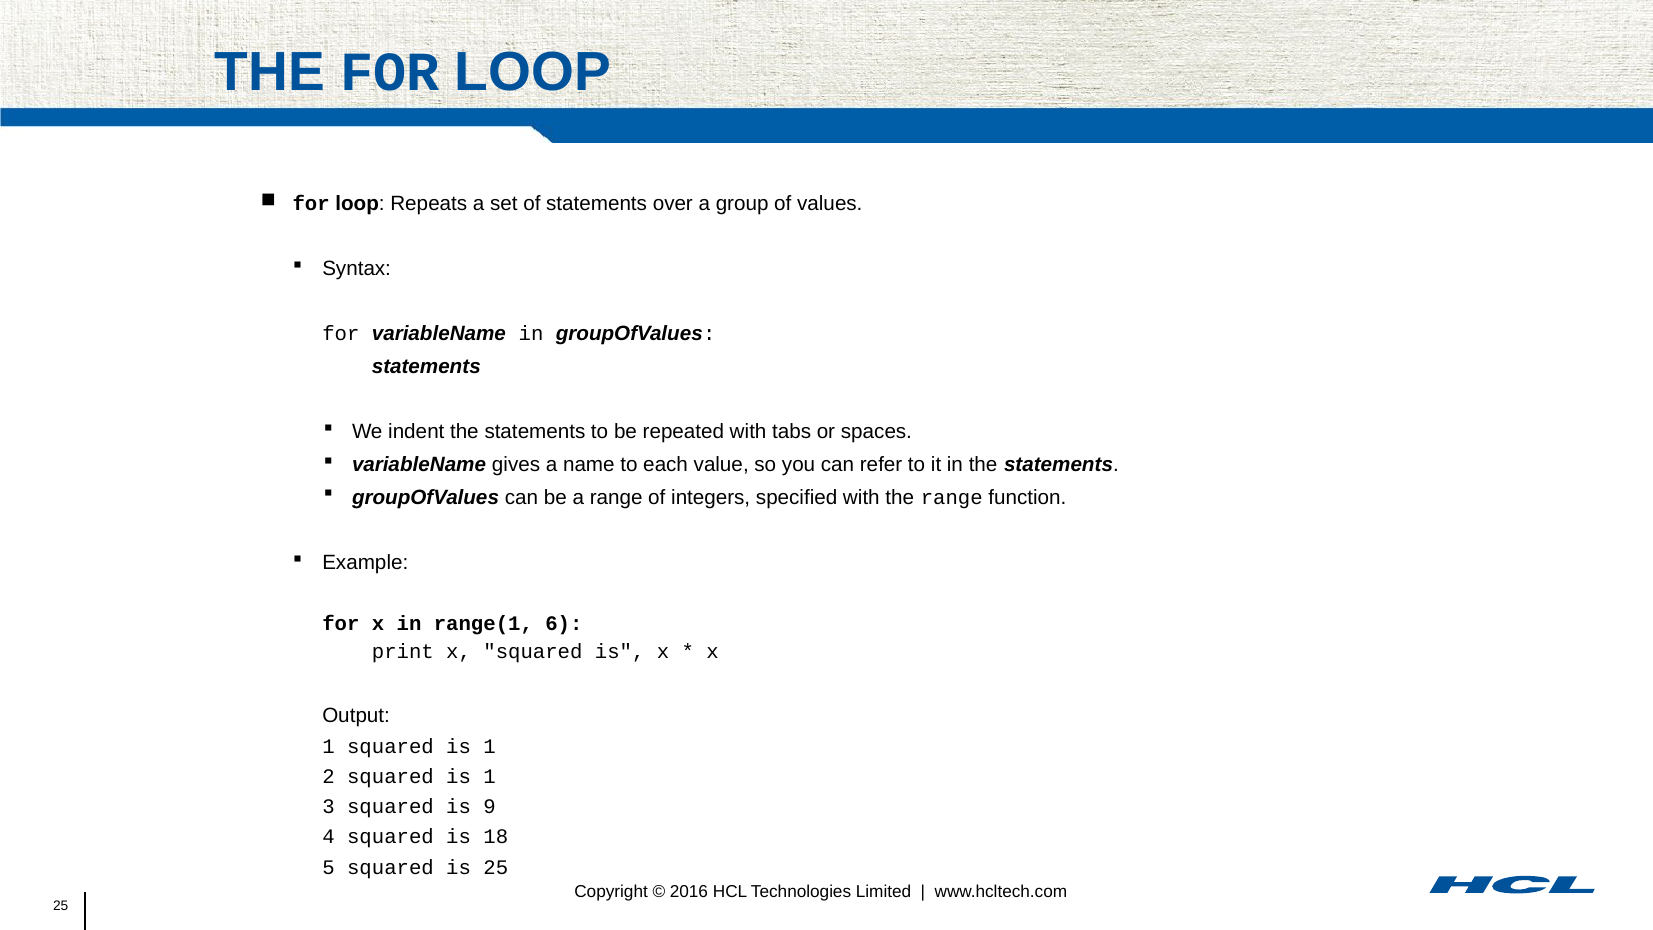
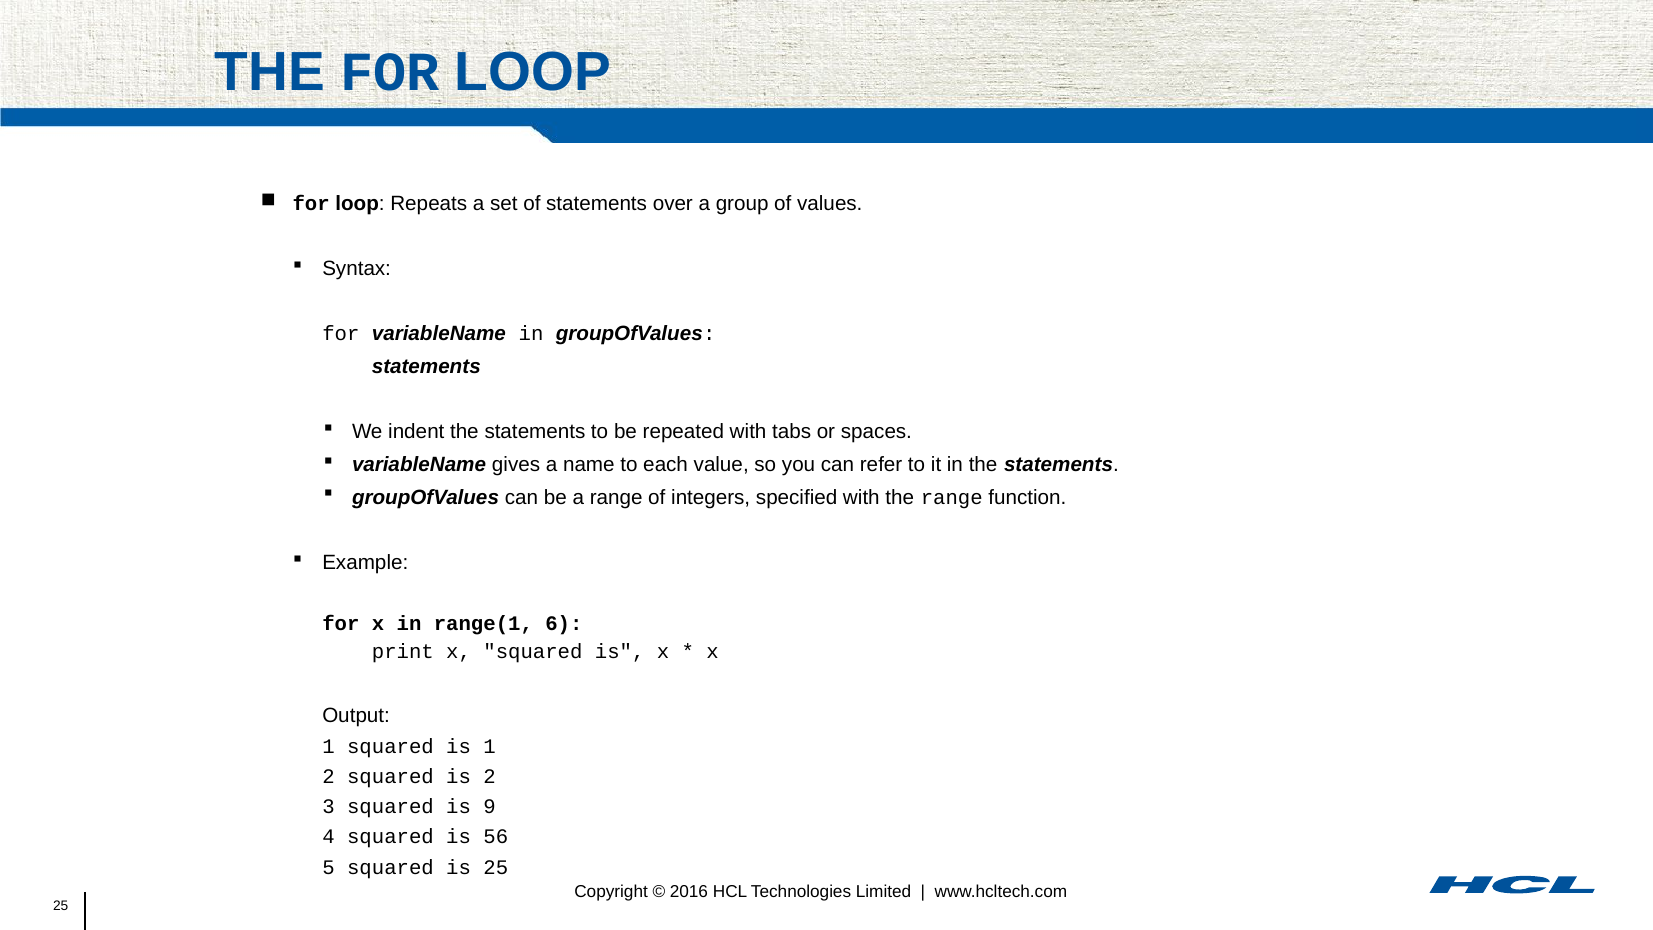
2 squared is 1: 1 -> 2 (490, 777)
18: 18 -> 56 (496, 837)
